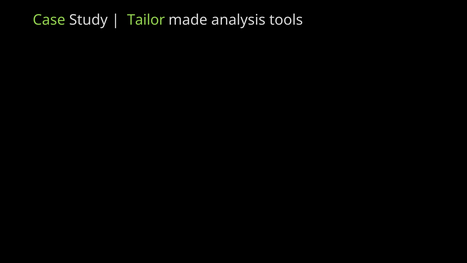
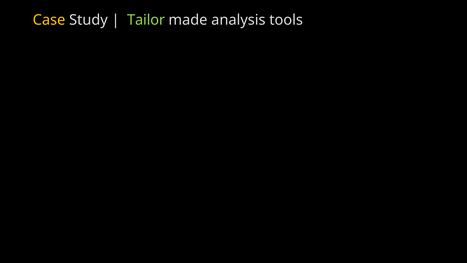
Case colour: light green -> yellow (49, 20)
